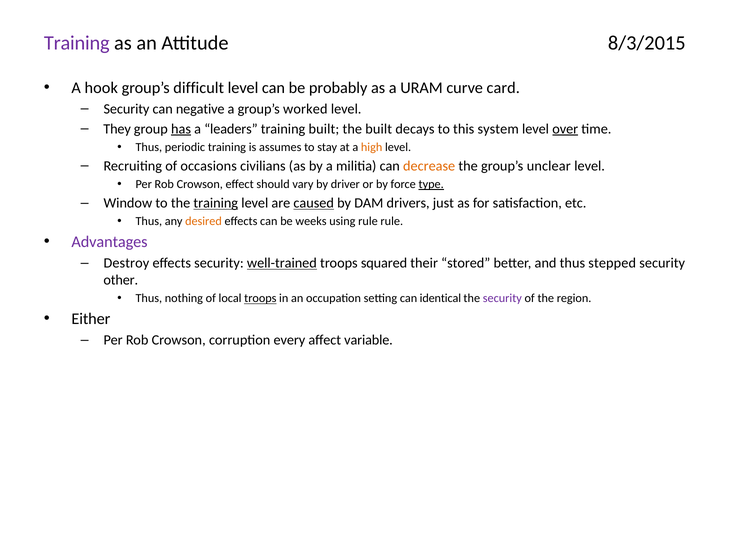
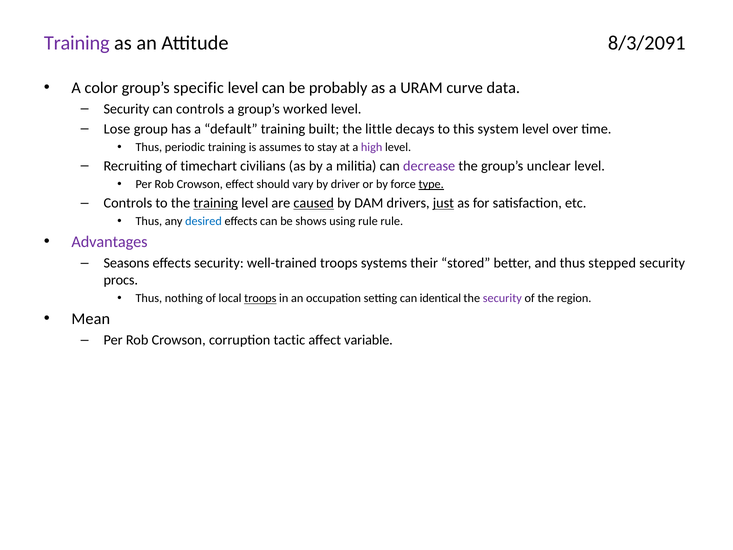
8/3/2015: 8/3/2015 -> 8/3/2091 (647, 43)
hook: hook -> color (101, 88)
difficult: difficult -> specific (199, 88)
card: card -> data (503, 88)
can negative: negative -> controls (200, 109)
They: They -> Lose (117, 129)
has underline: present -> none (181, 129)
leaders: leaders -> default (231, 129)
the built: built -> little (379, 129)
over underline: present -> none (565, 129)
high colour: orange -> purple (372, 147)
occasions: occasions -> timechart (209, 166)
decrease colour: orange -> purple (429, 166)
Window: Window -> Controls (128, 203)
just underline: none -> present (443, 203)
desired colour: orange -> blue (203, 221)
weeks: weeks -> shows (311, 221)
Destroy: Destroy -> Seasons (126, 263)
well-trained underline: present -> none (282, 263)
squared: squared -> systems (384, 263)
other: other -> procs (121, 280)
Either: Either -> Mean (91, 319)
every: every -> tactic (289, 340)
